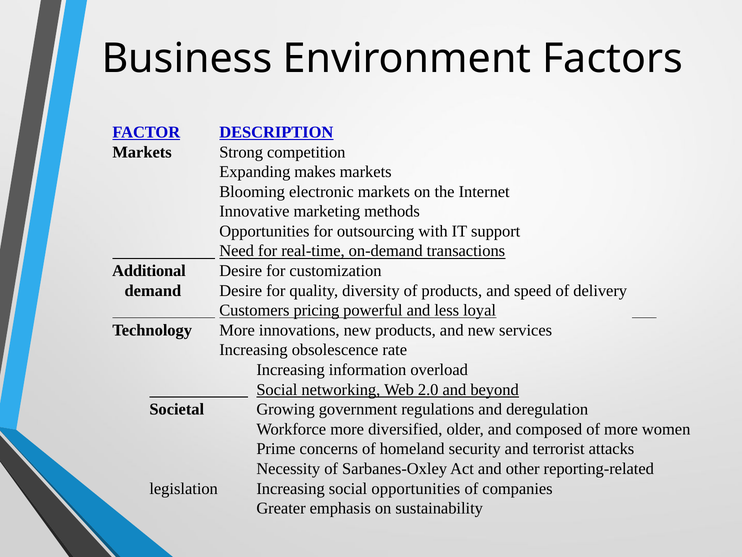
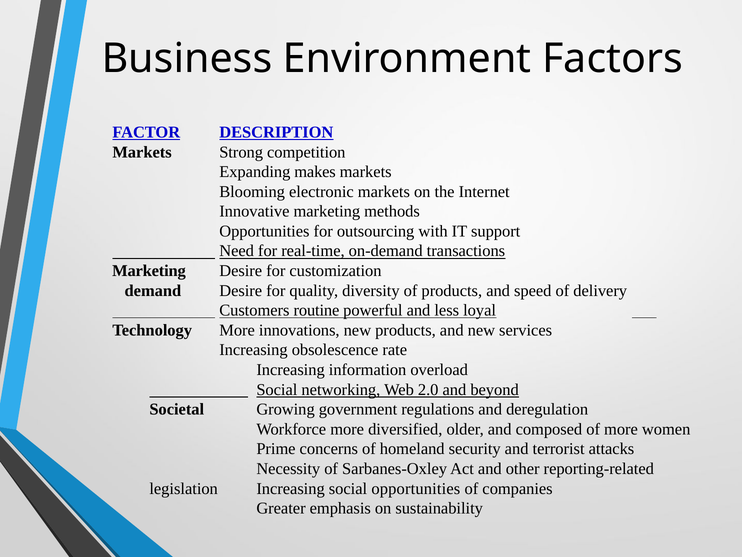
Additional: Additional -> Marketing (149, 271)
pricing: pricing -> routine (316, 310)
